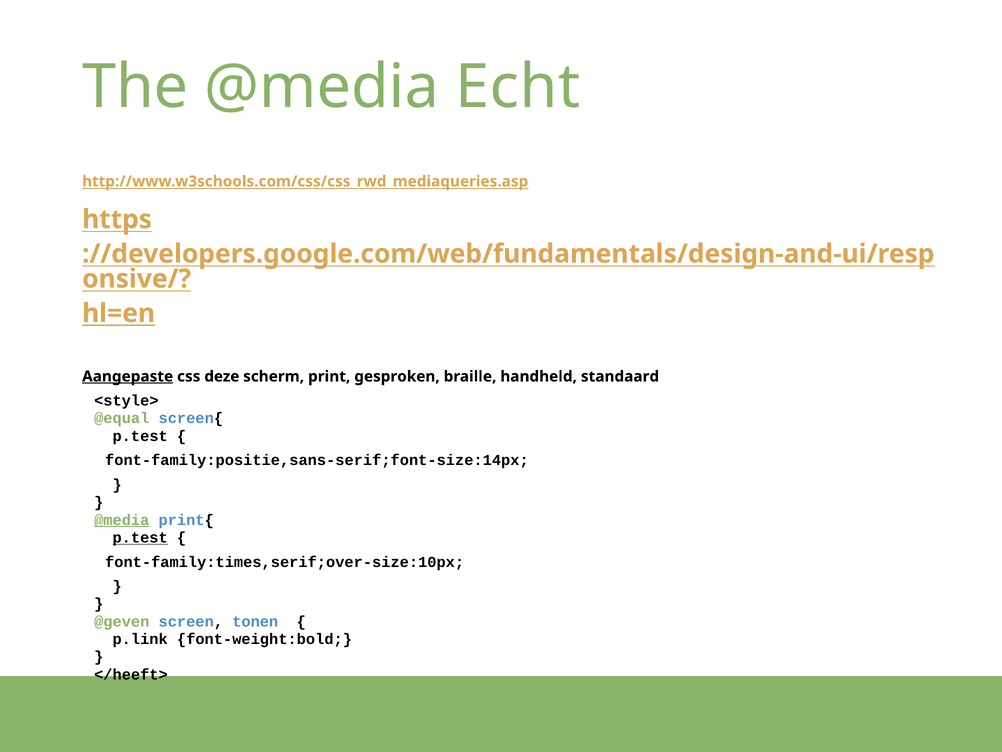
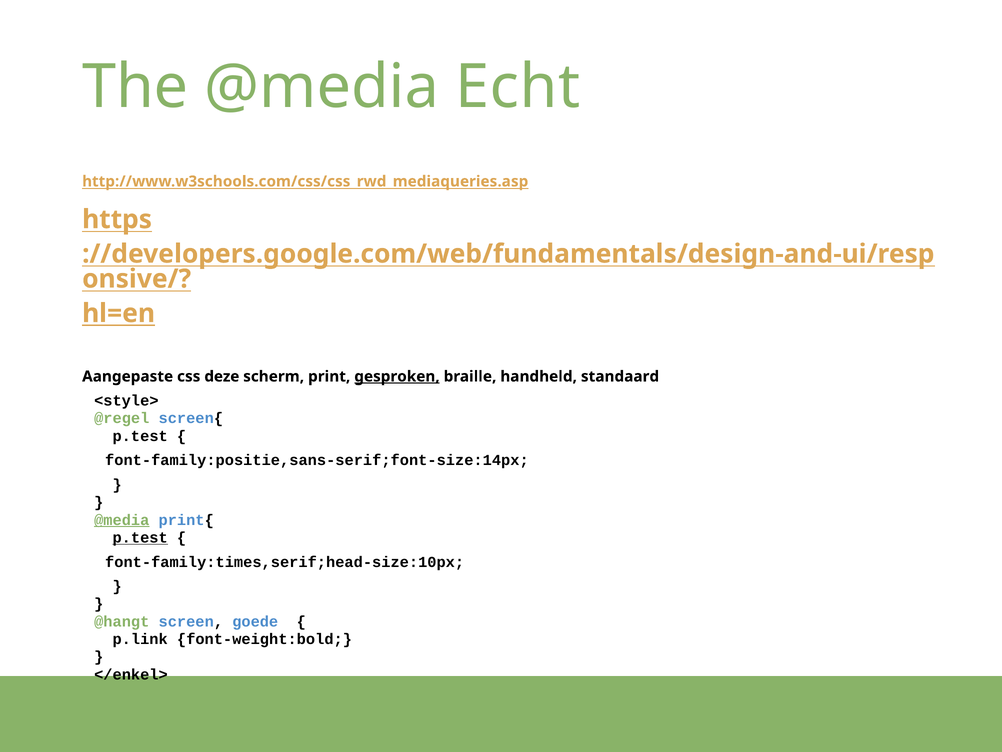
Aangepaste underline: present -> none (128, 376)
gesproken underline: none -> present (397, 376)
@equal: @equal -> @regel (122, 418)
font-family:times,serif;over-size:10px: font-family:times,serif;over-size:10px -> font-family:times,serif;head-size:10px (285, 562)
@geven: @geven -> @hangt (122, 621)
tonen: tonen -> goede (255, 621)
</heeft>: </heeft> -> </enkel> (131, 674)
